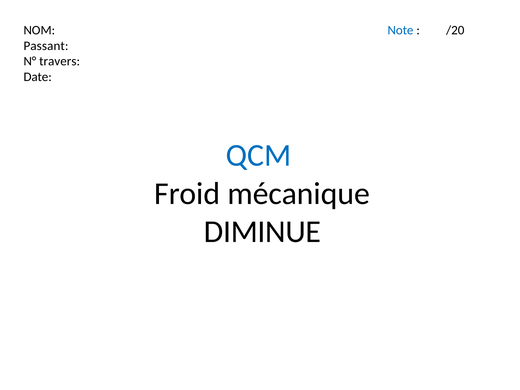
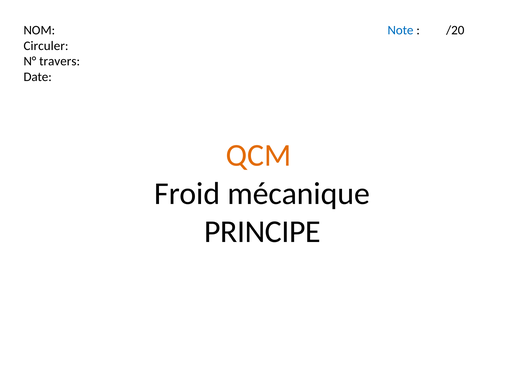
Passant: Passant -> Circuler (46, 46)
QCM colour: blue -> orange (259, 155)
DIMINUE: DIMINUE -> PRINCIPE (262, 232)
